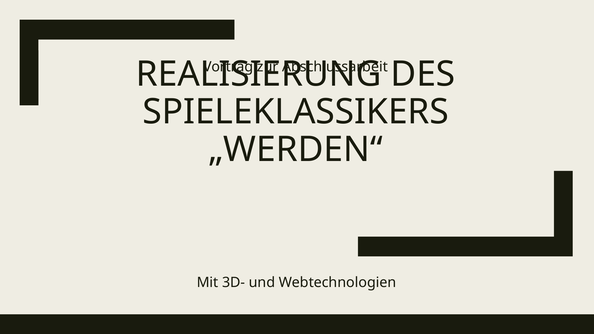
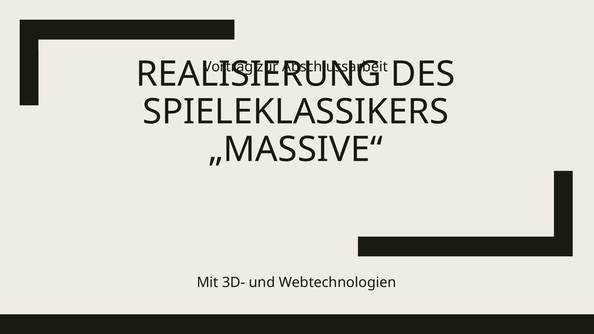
„WERDEN“: „WERDEN“ -> „MASSIVE“ (296, 150)
